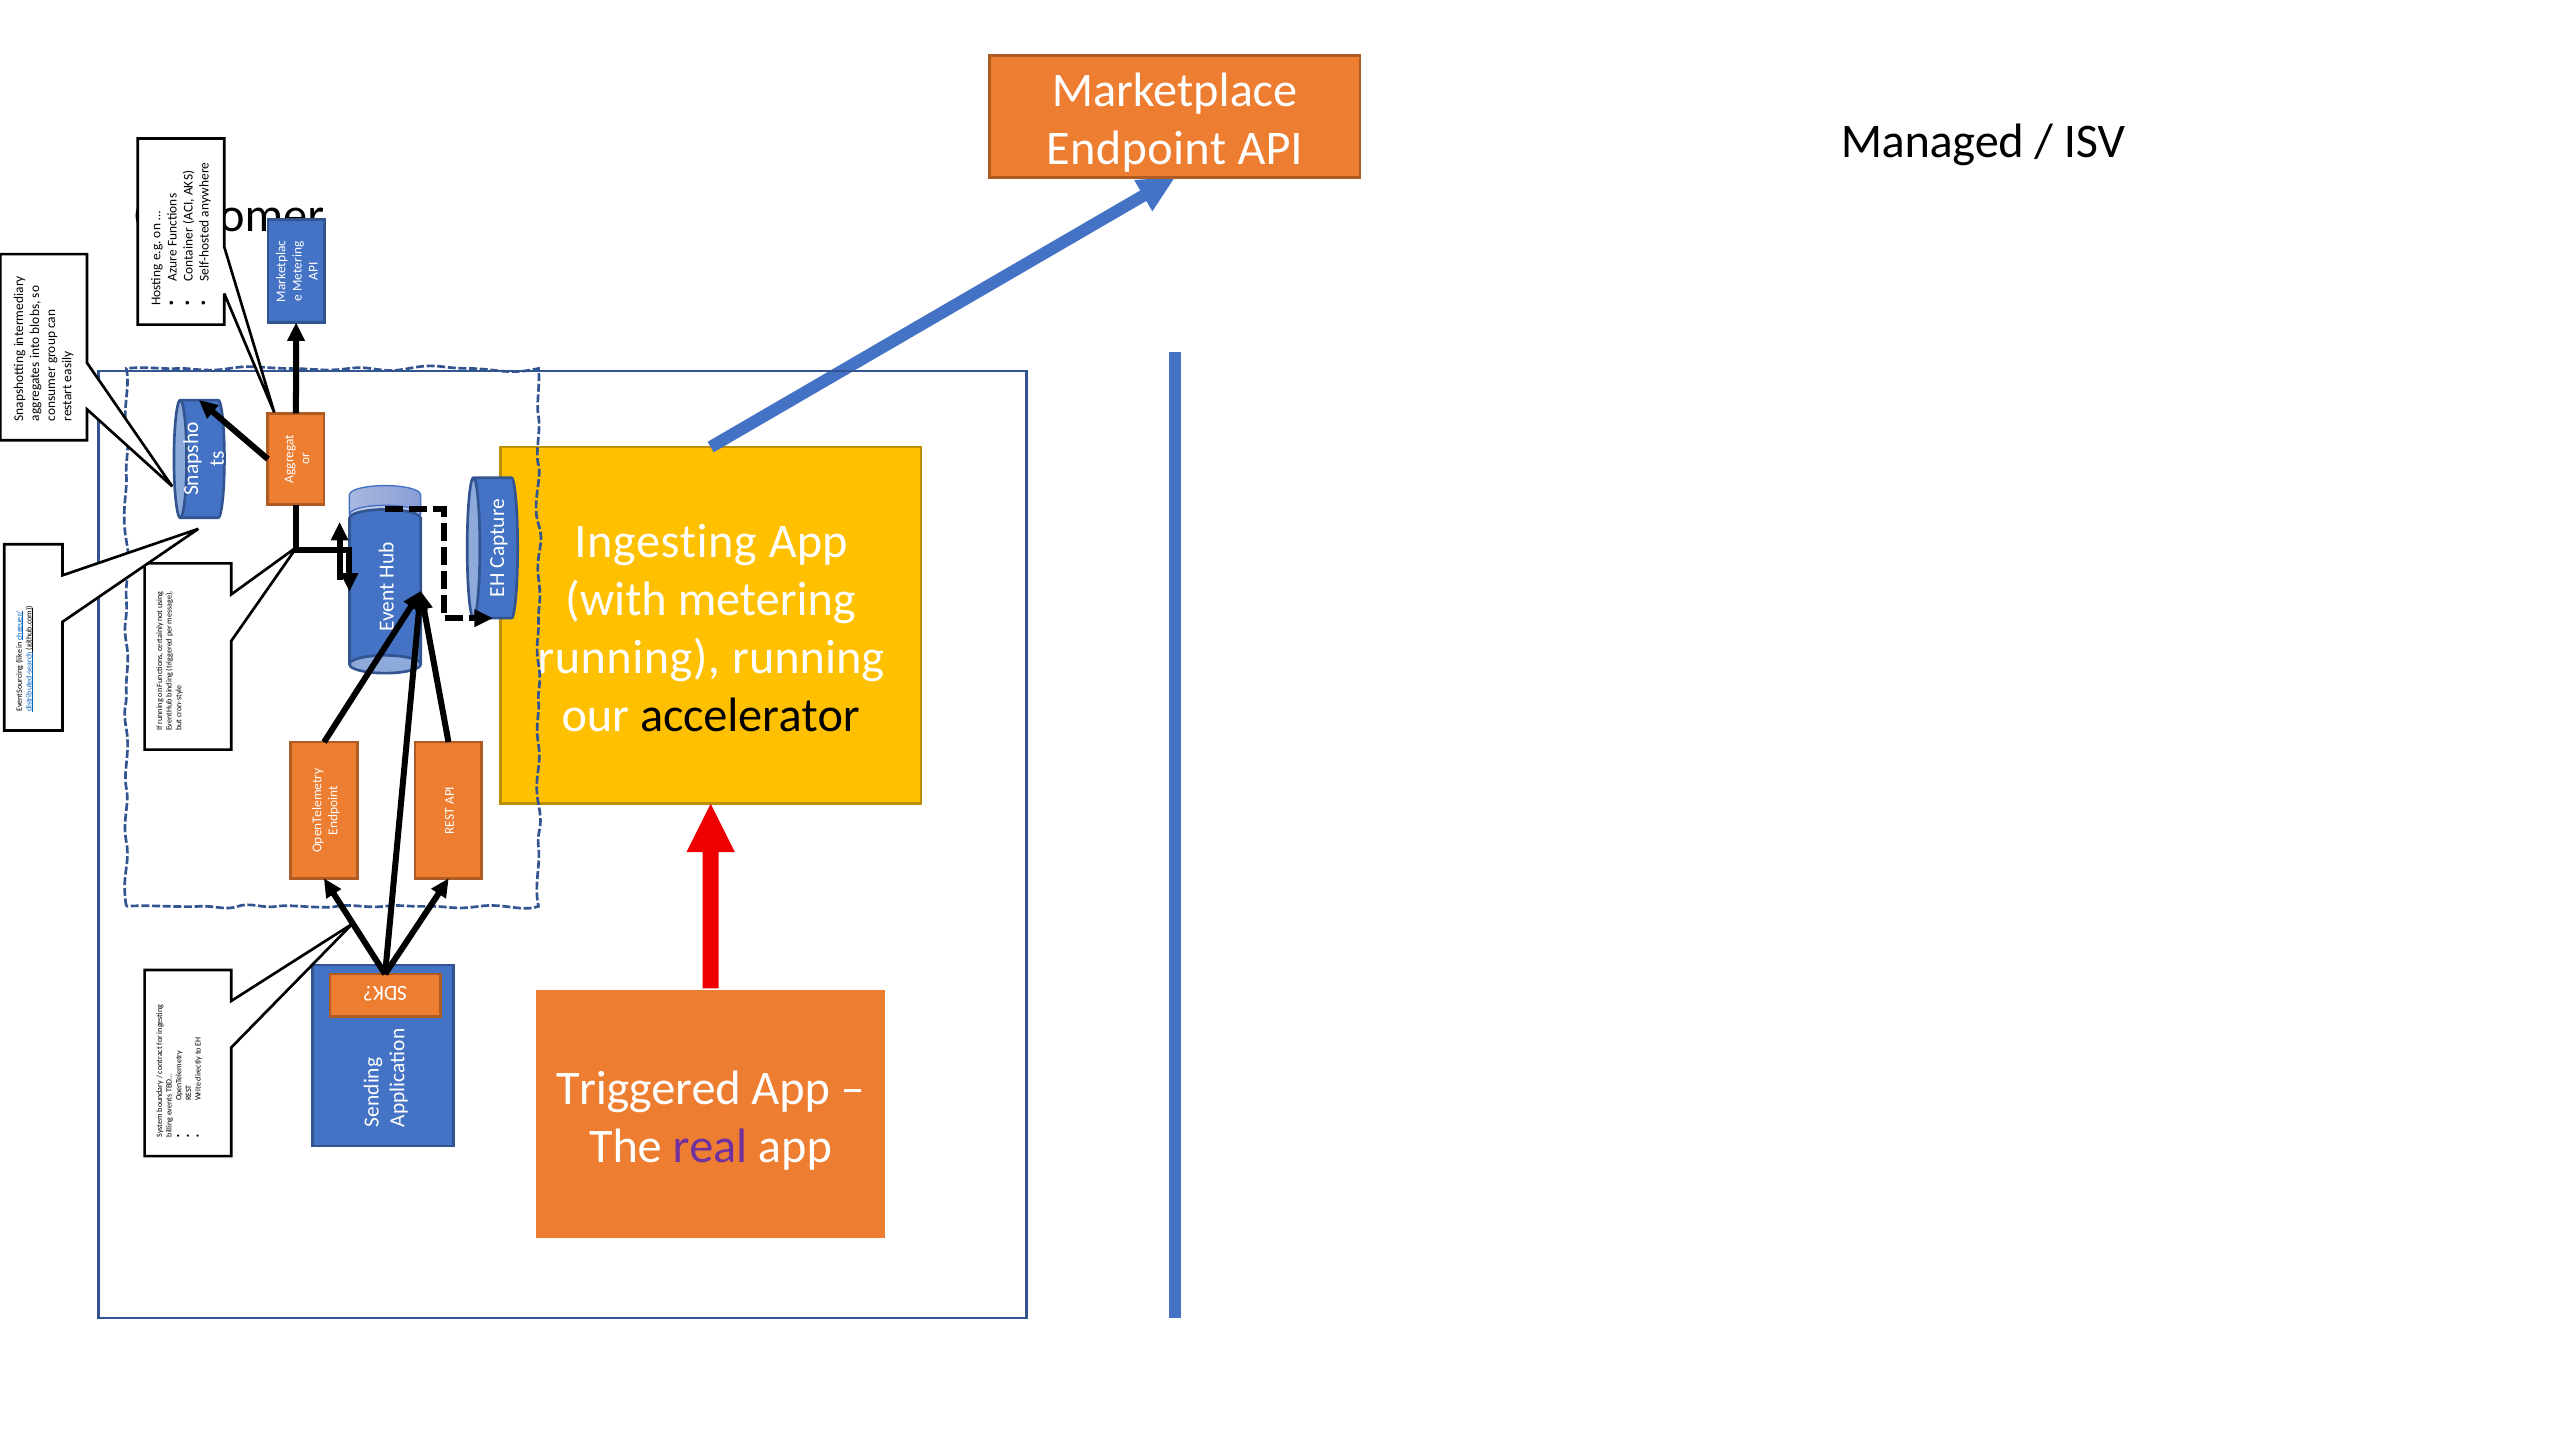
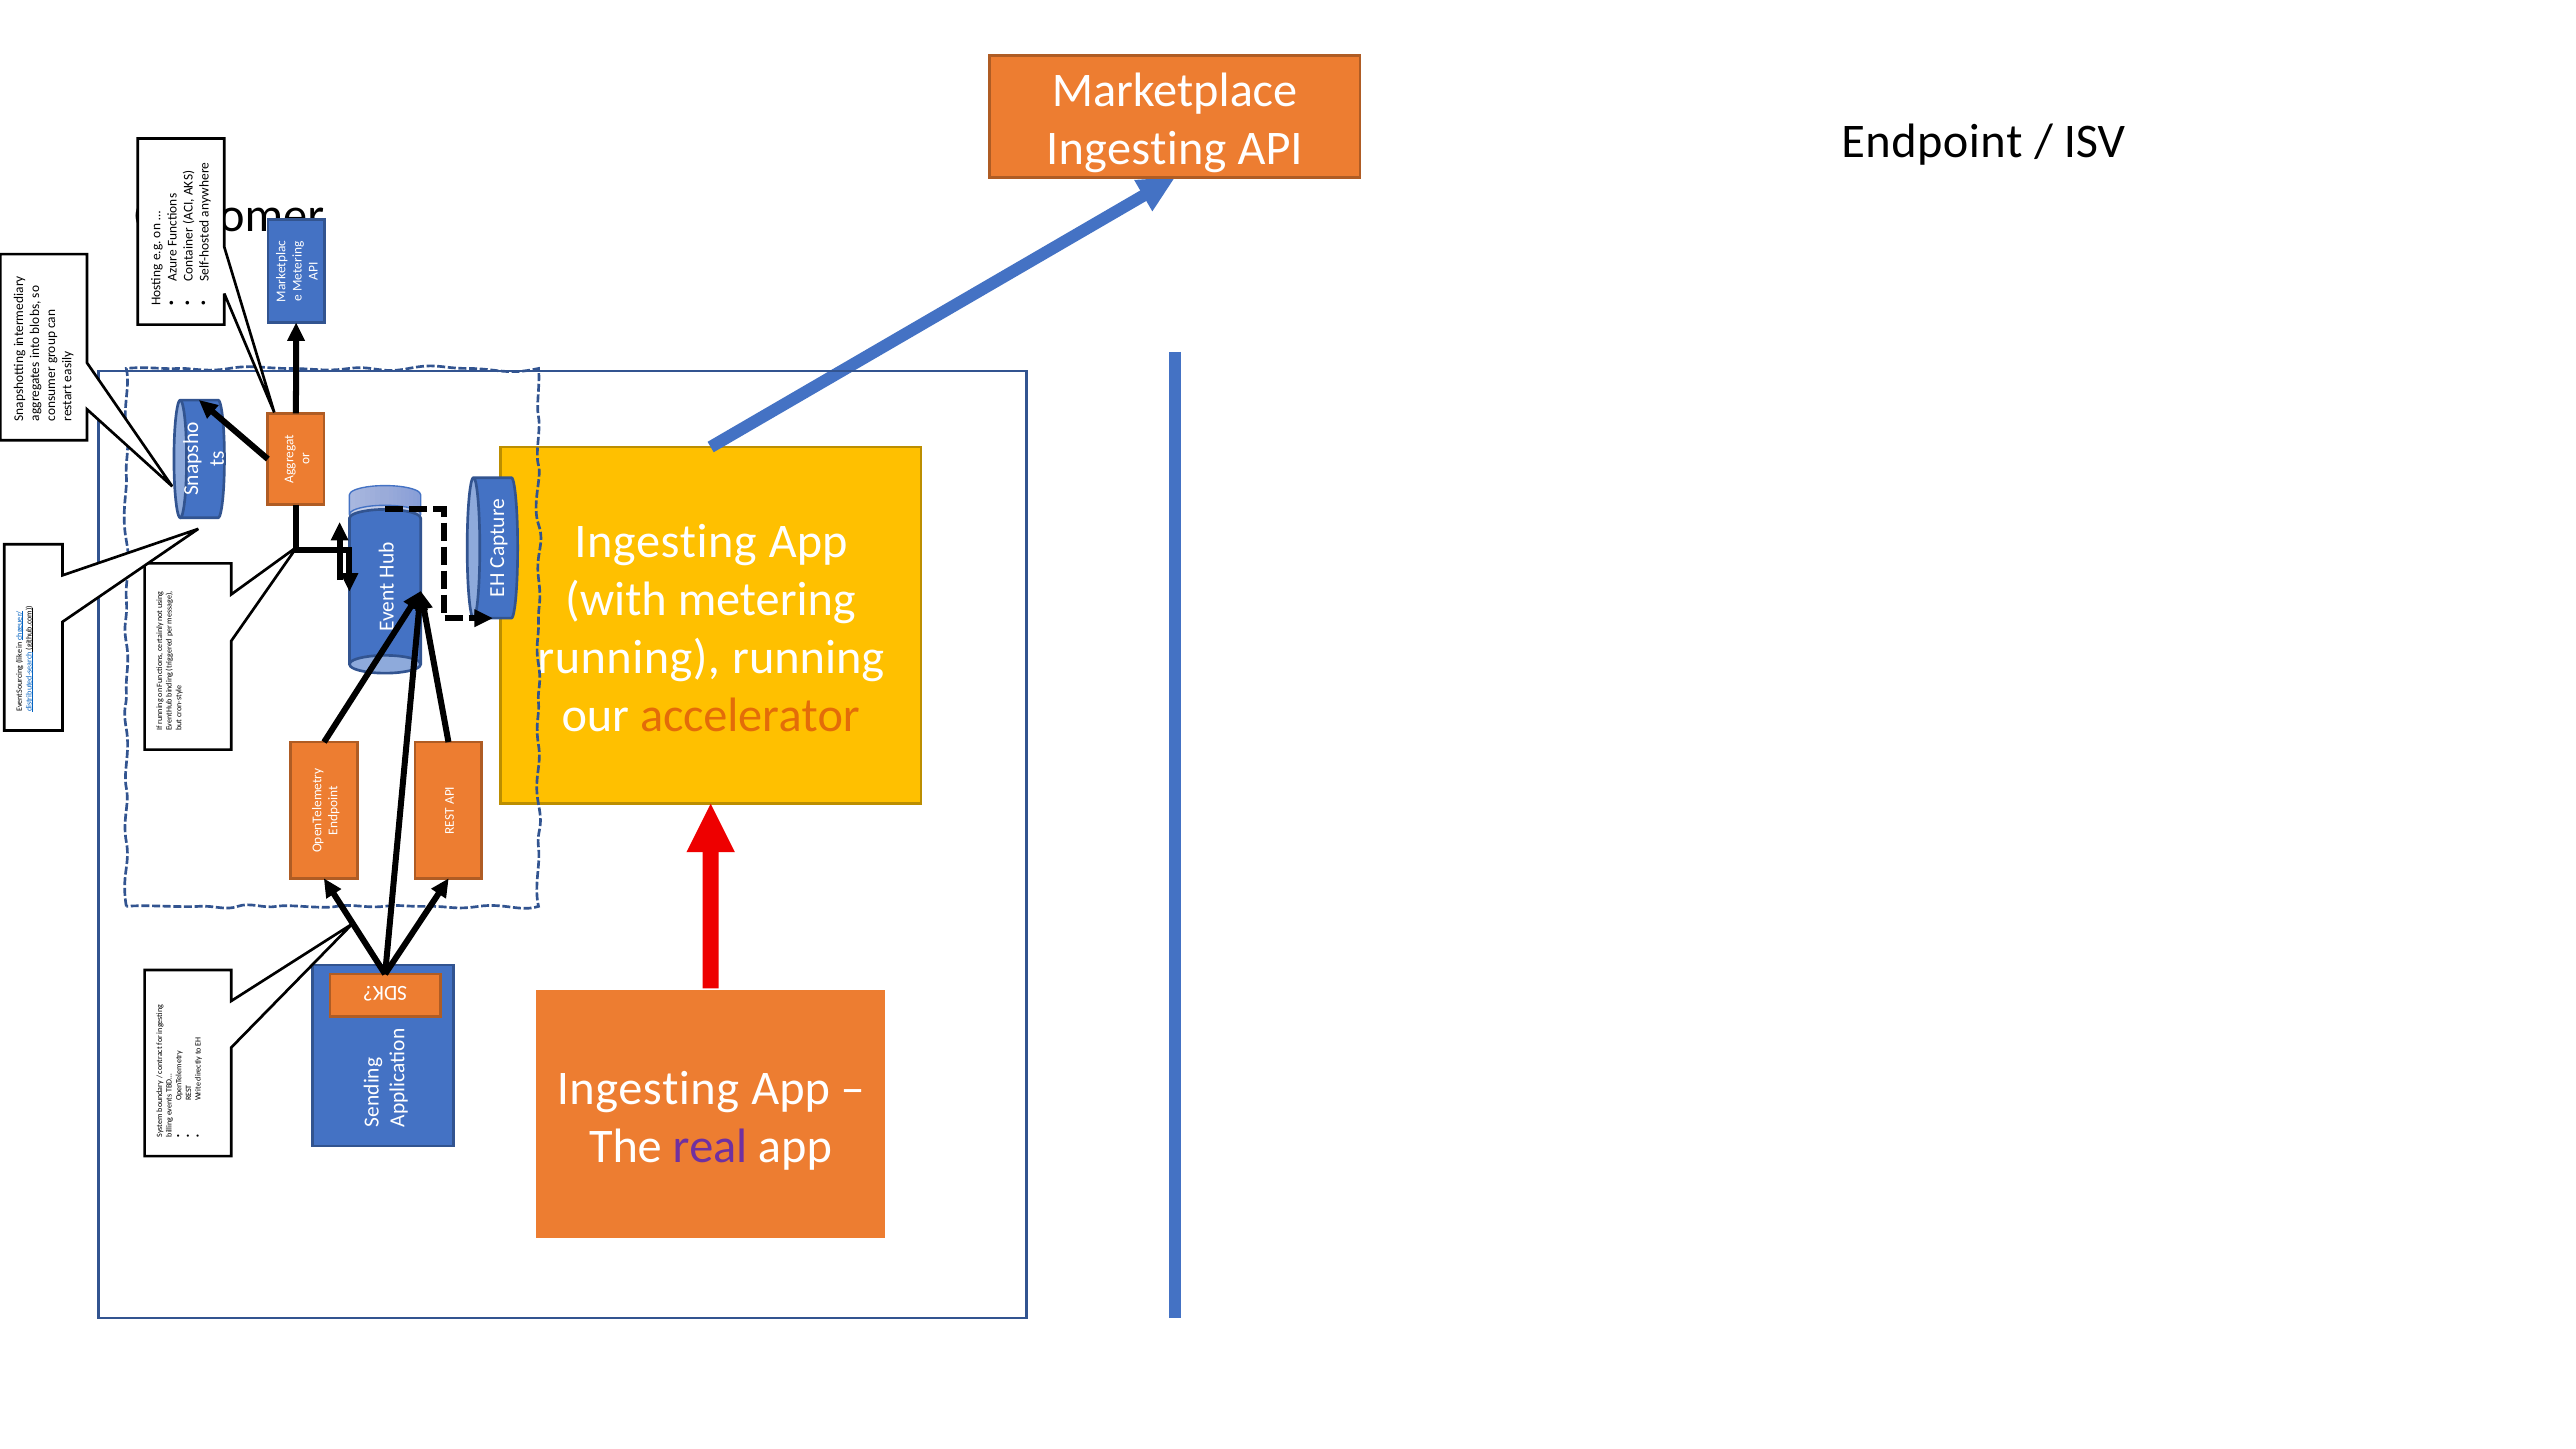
Endpoint: Endpoint -> Ingesting (1136, 149)
Managed: Managed -> Endpoint (1932, 141)
accelerator colour: black -> orange (750, 716)
Triggered: Triggered -> Ingesting (648, 1089)
